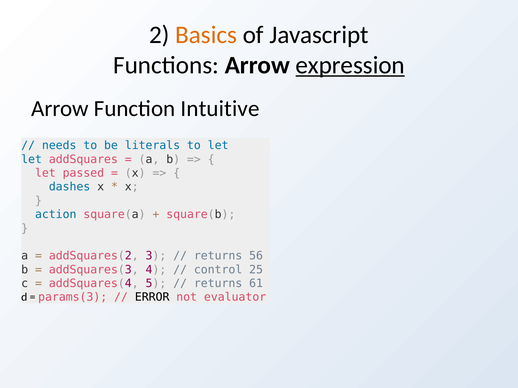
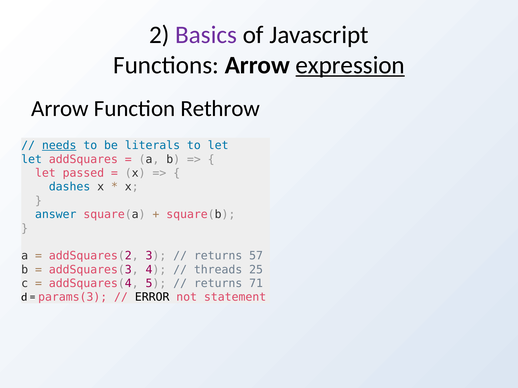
Basics colour: orange -> purple (206, 35)
Intuitive: Intuitive -> Rethrow (220, 109)
needs underline: none -> present (59, 146)
action: action -> answer (56, 215)
56: 56 -> 57 (256, 256)
control: control -> threads (218, 270)
61: 61 -> 71 (256, 284)
evaluator: evaluator -> statement (235, 298)
